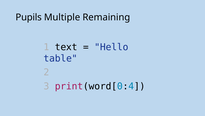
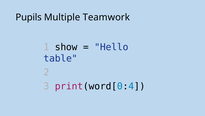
Remaining: Remaining -> Teamwork (106, 17)
text: text -> show (66, 47)
